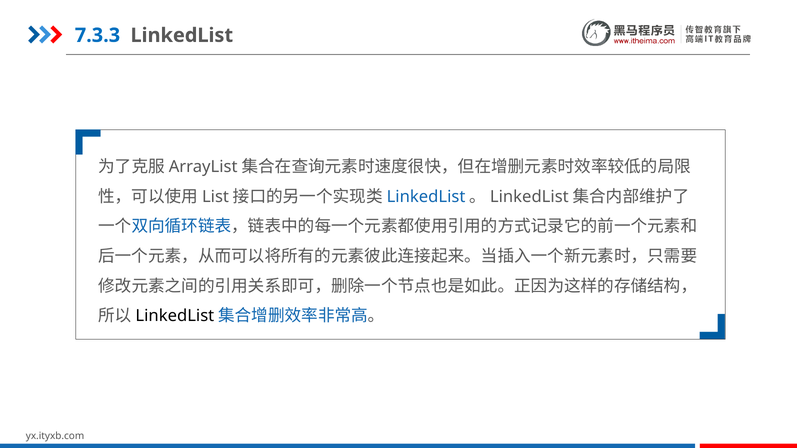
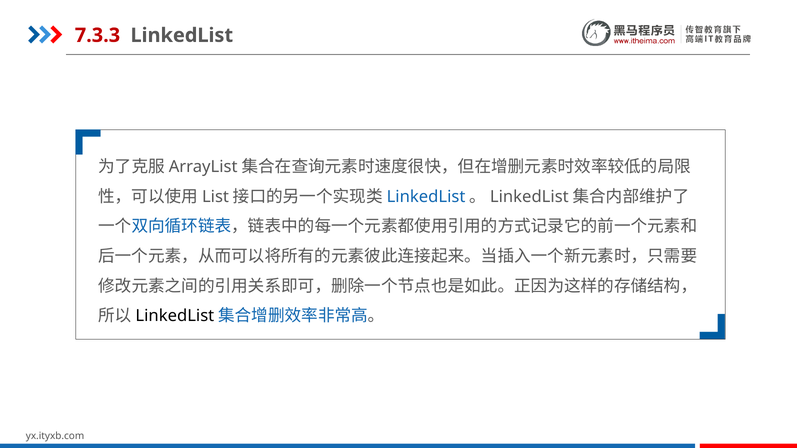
7.3.3 colour: blue -> red (97, 35)
